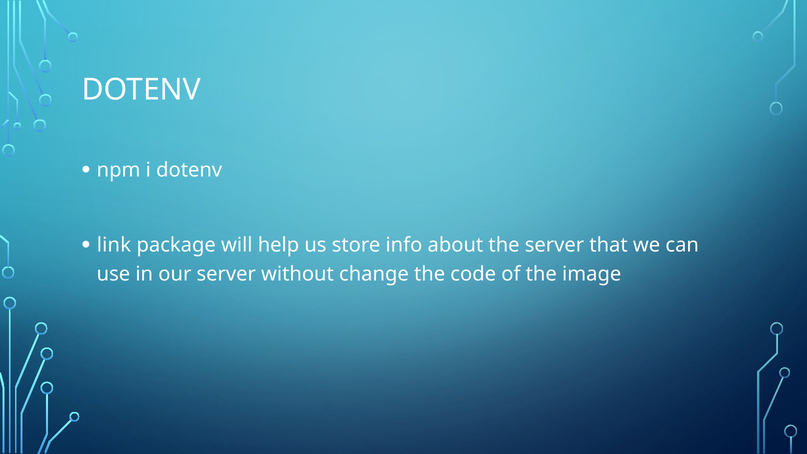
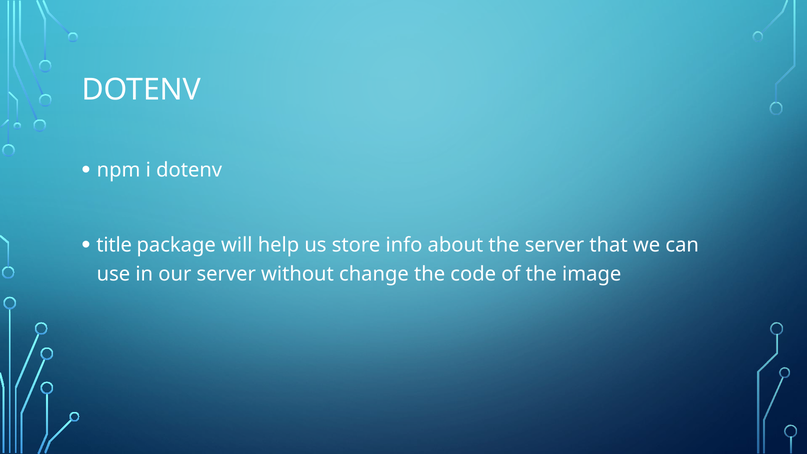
link: link -> title (114, 245)
